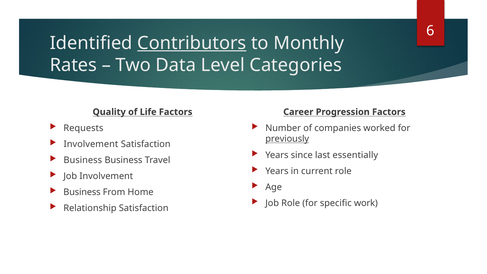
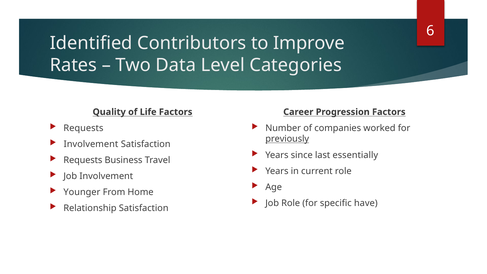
Contributors underline: present -> none (192, 43)
Monthly: Monthly -> Improve (309, 43)
Business: Business -> Requests (83, 160)
Business: Business -> Younger (82, 192)
work: work -> have (366, 203)
